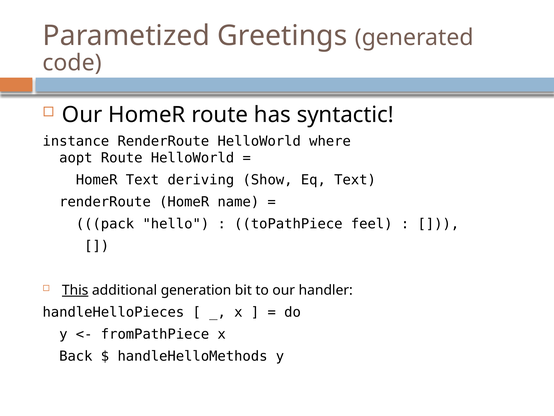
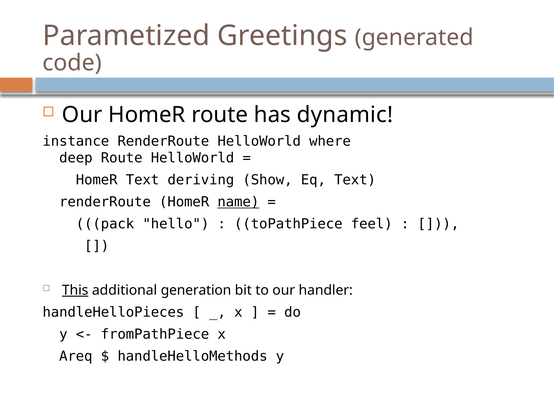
syntactic: syntactic -> dynamic (345, 115)
aopt: aopt -> deep (76, 158)
name underline: none -> present (238, 202)
Back: Back -> Areq (76, 356)
